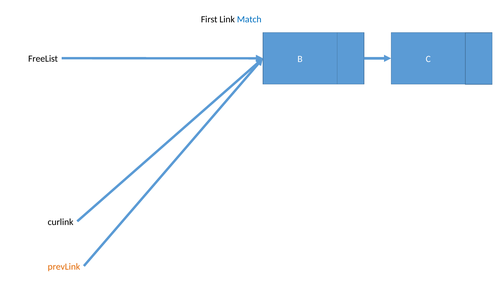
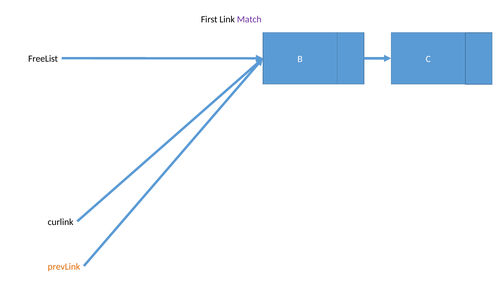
Match colour: blue -> purple (249, 19)
